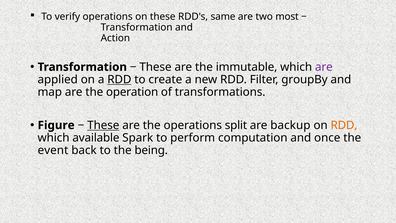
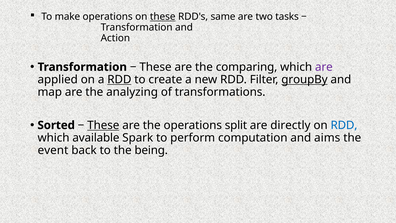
verify: verify -> make (67, 17)
these underline: none -> present (163, 17)
most: most -> tasks (287, 17)
immutable: immutable -> comparing (247, 67)
groupBy underline: none -> present (304, 79)
operation: operation -> analyzing (132, 92)
Figure: Figure -> Sorted (56, 125)
backup: backup -> directly (290, 125)
RDD colour: orange -> blue (344, 125)
once: once -> aims (327, 138)
